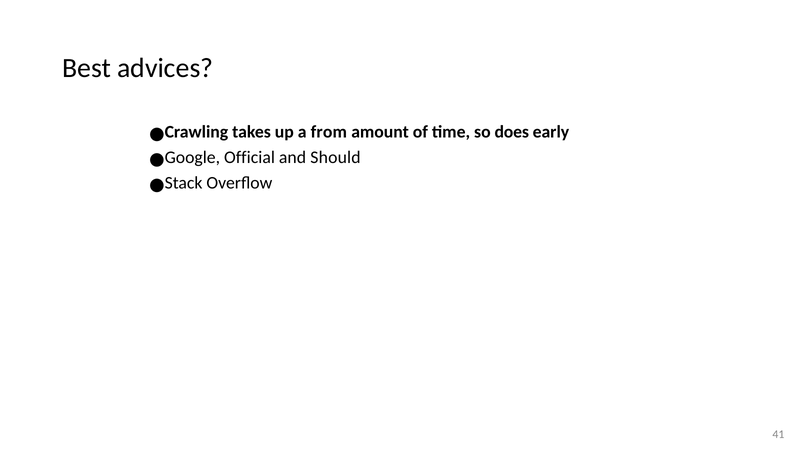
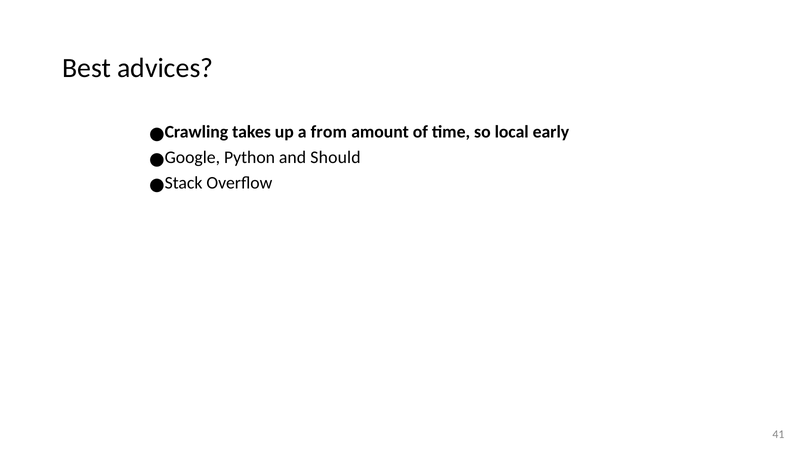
does: does -> local (512, 132)
Official: Official -> Python (250, 158)
